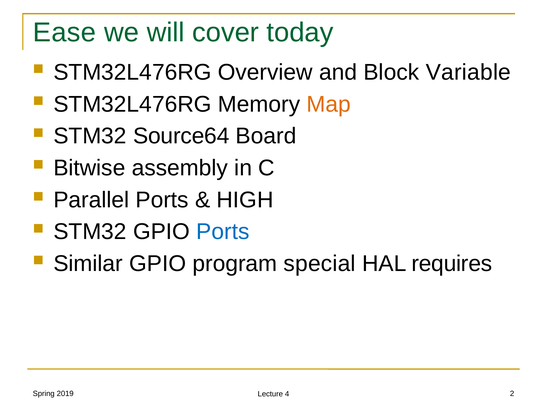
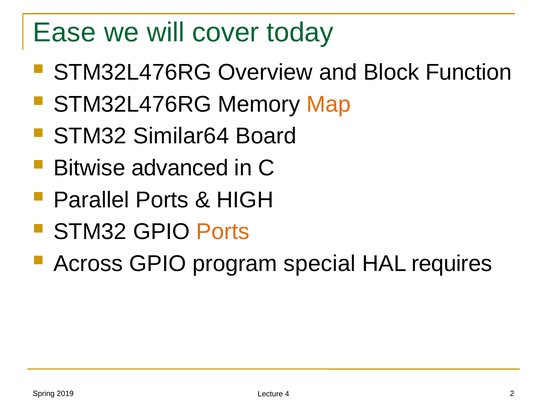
Variable: Variable -> Function (469, 72)
Source64: Source64 -> Similar64 (181, 136)
assembly: assembly -> advanced (180, 168)
Ports colour: blue -> orange (223, 232)
Similar: Similar -> Across (88, 264)
